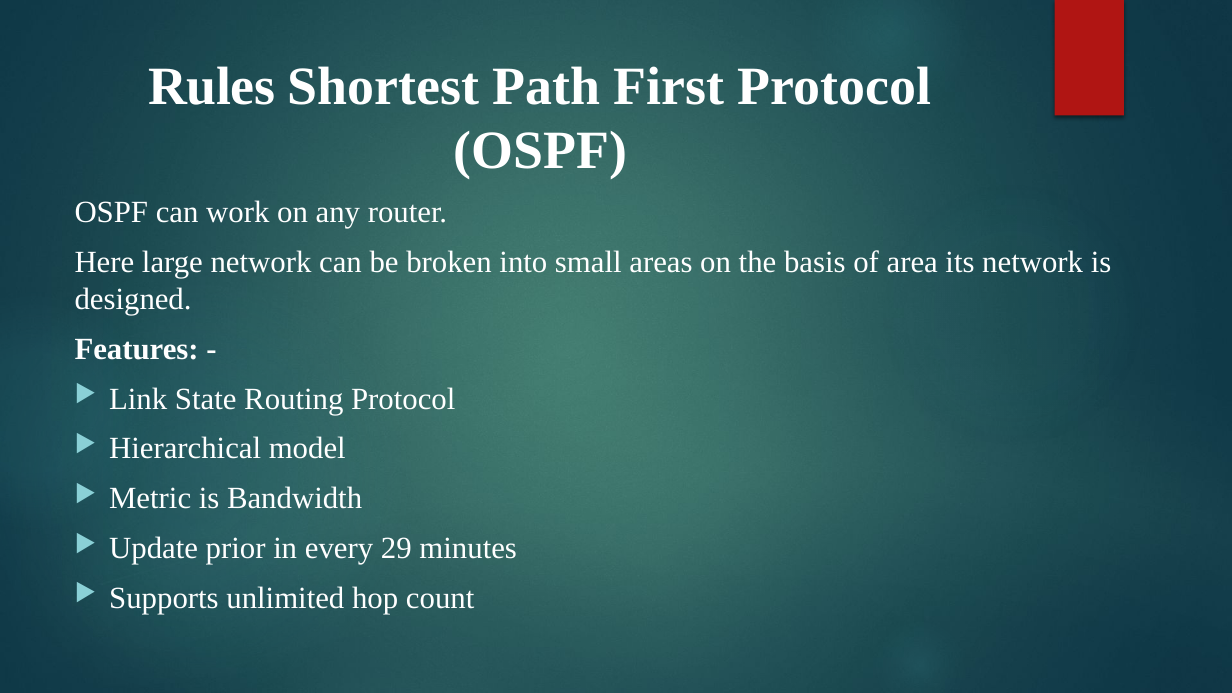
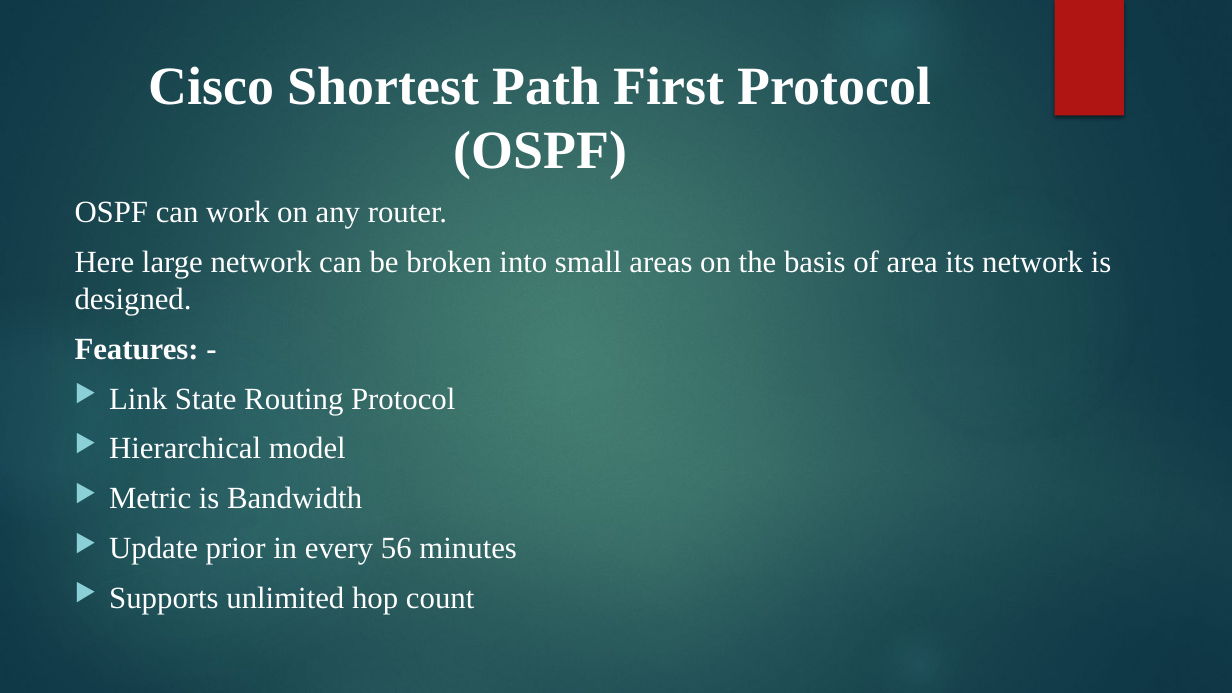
Rules: Rules -> Cisco (212, 87)
29: 29 -> 56 (396, 548)
